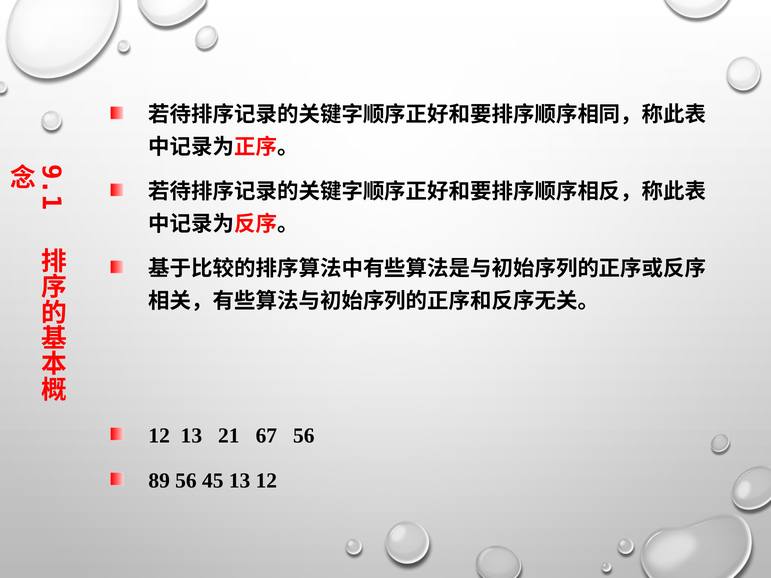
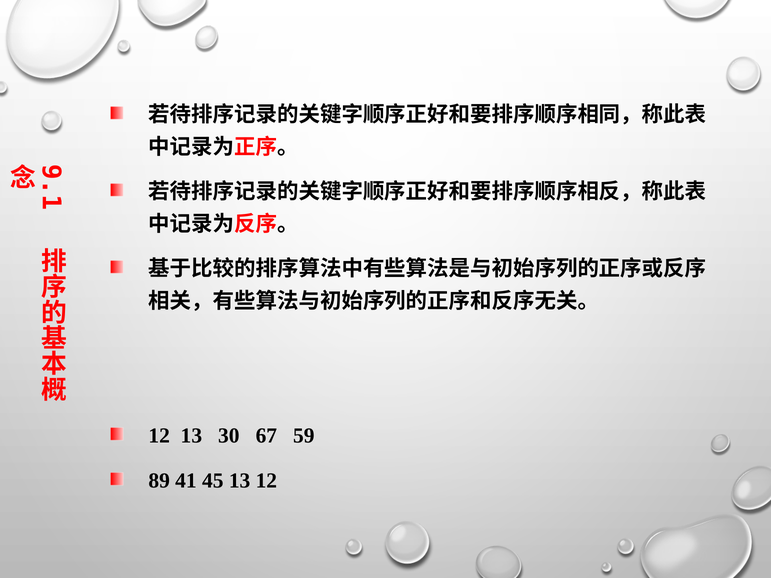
21: 21 -> 30 (229, 436)
67 56: 56 -> 59 (304, 436)
89 56: 56 -> 41 (186, 481)
